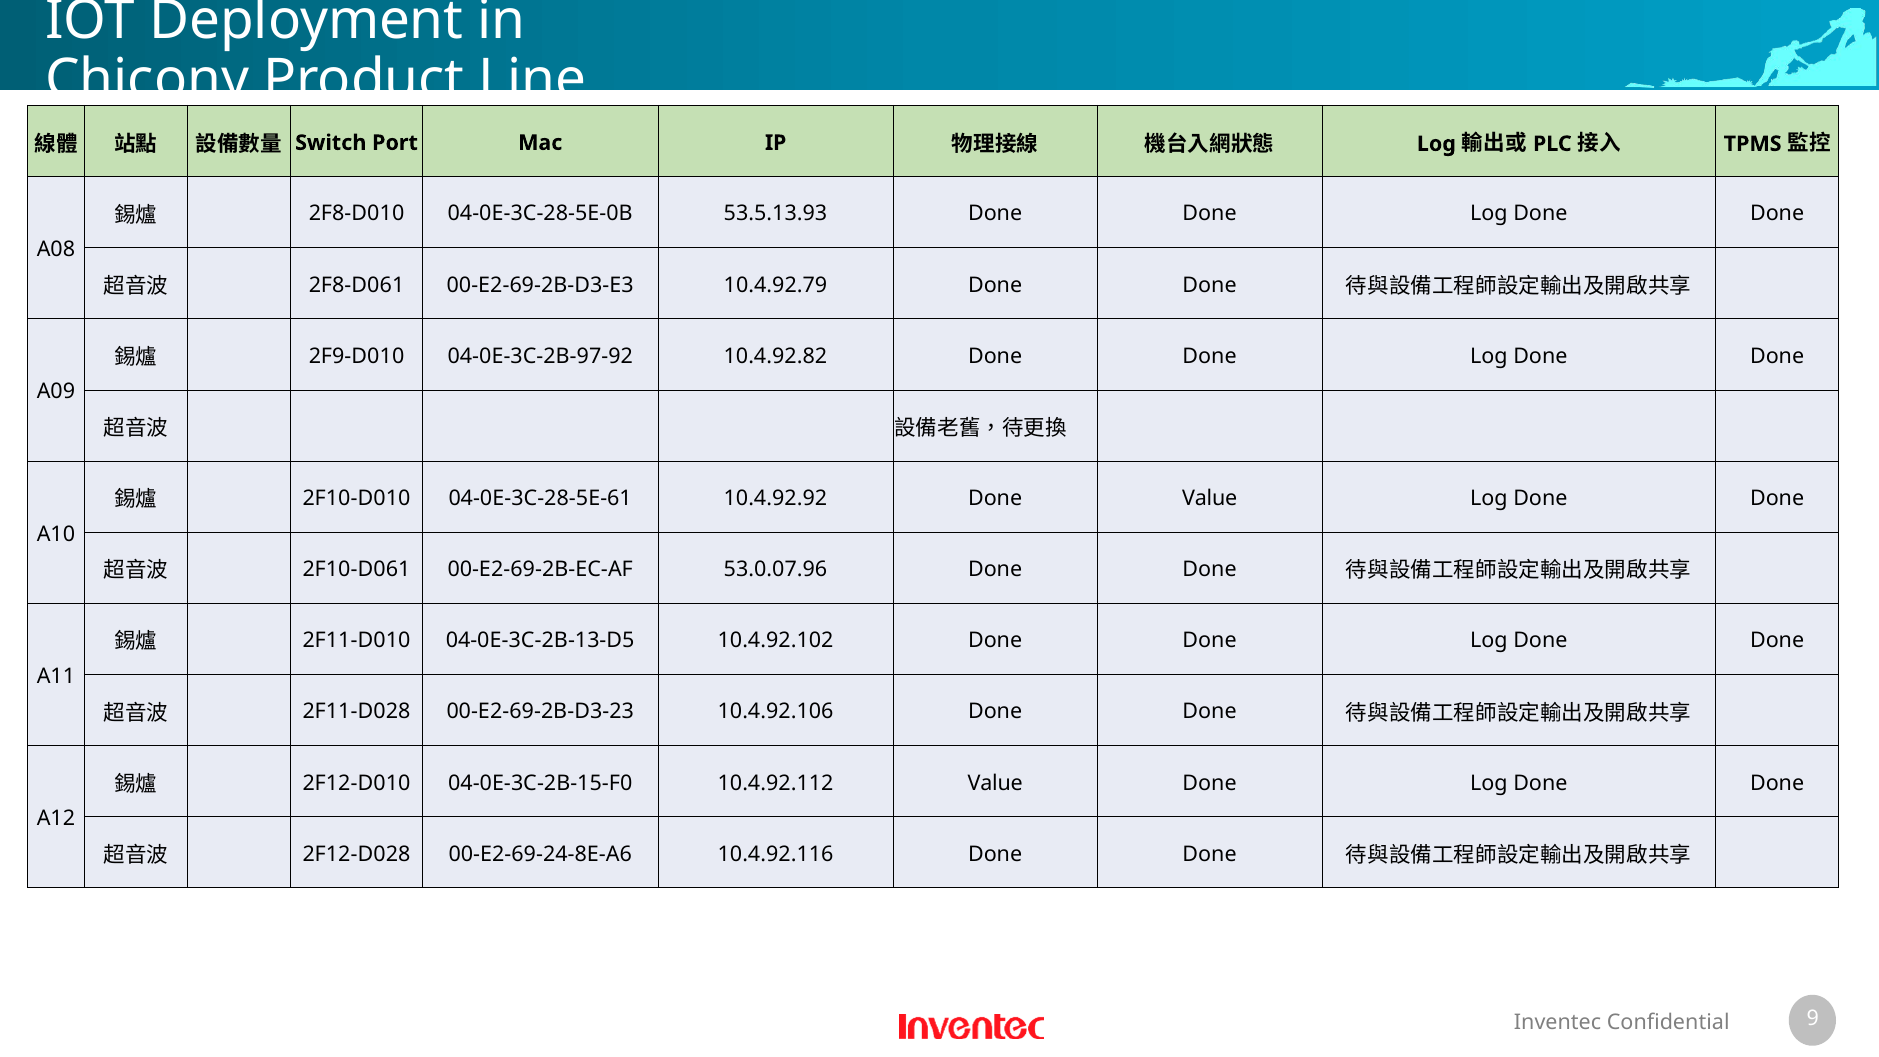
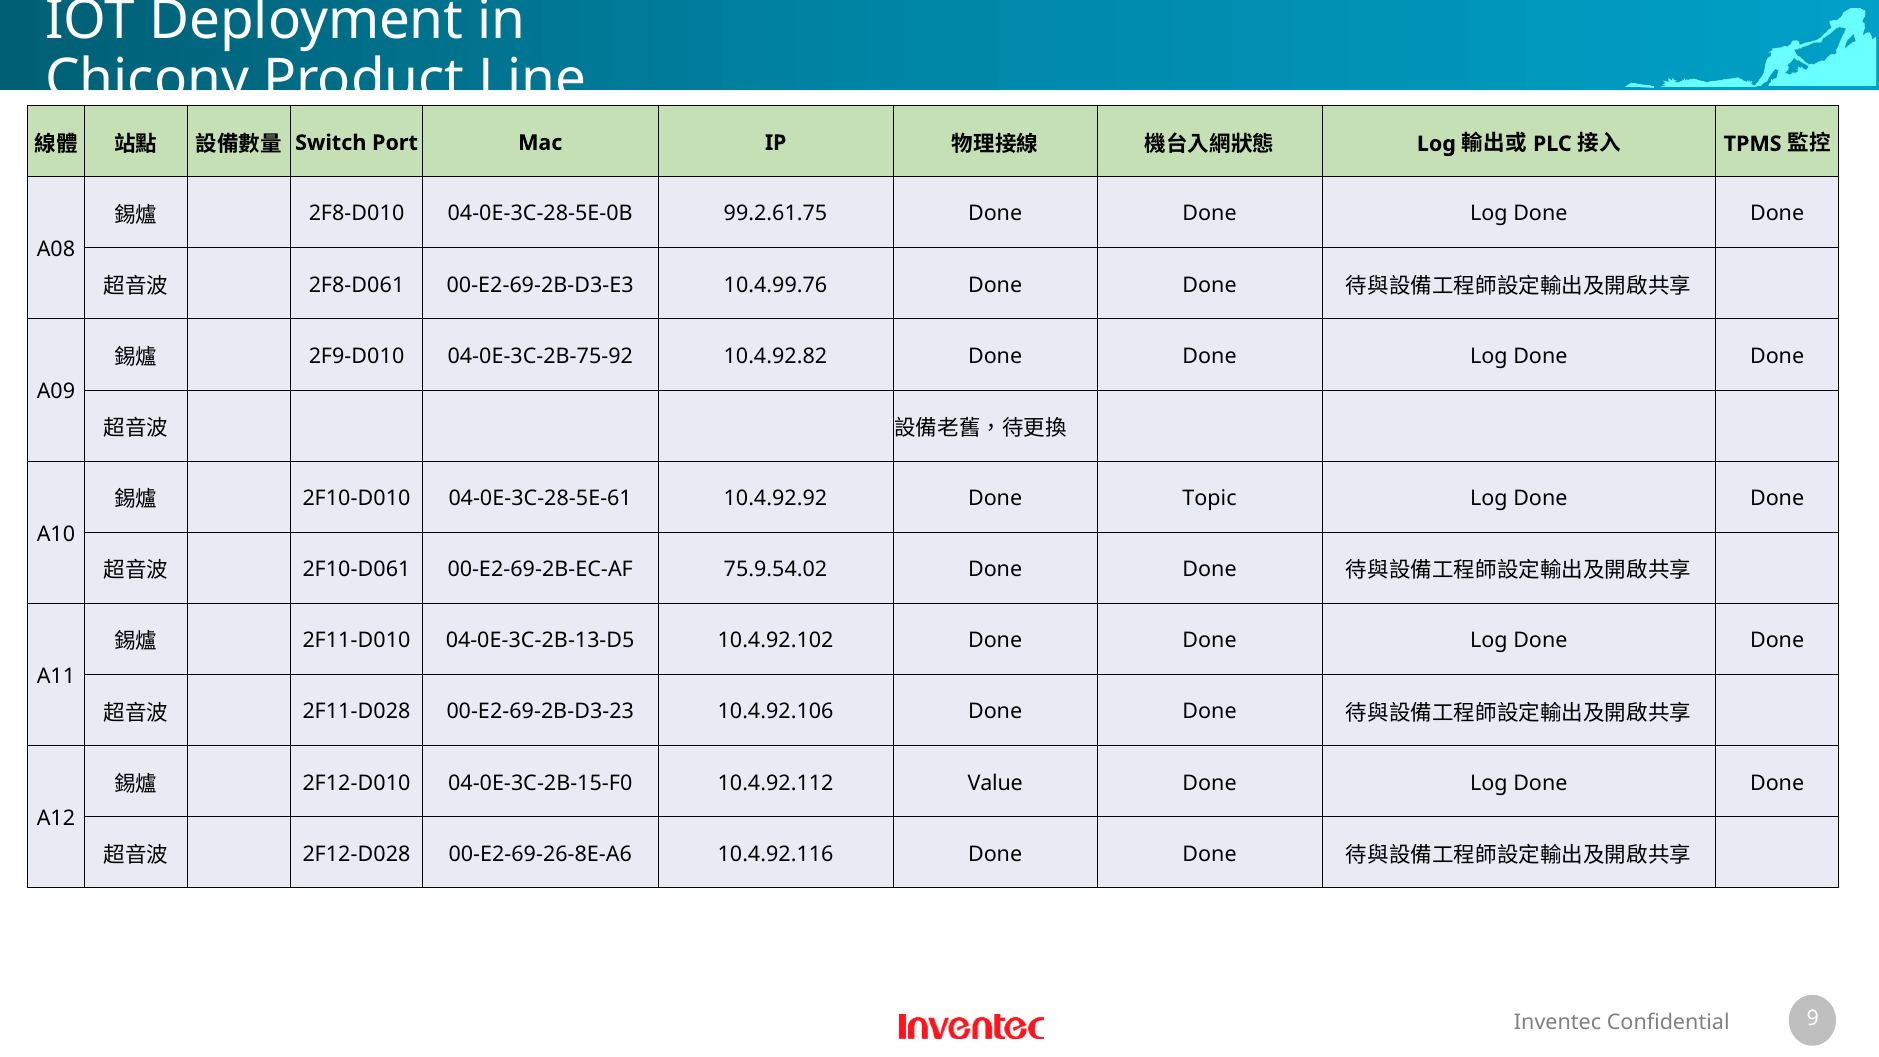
53.5.13.93: 53.5.13.93 -> 99.2.61.75 (775, 214)
10.4.92.79: 10.4.92.79 -> 10.4.99.76 (775, 285)
04-0E-3C-2B-97-92: 04-0E-3C-2B-97-92 -> 04-0E-3C-2B-75-92 (540, 356)
Done Value: Value -> Topic (1210, 498)
53.0.07.96: 53.0.07.96 -> 75.9.54.02 (775, 570)
00-E2-69-24-8E-A6: 00-E2-69-24-8E-A6 -> 00-E2-69-26-8E-A6 (540, 854)
